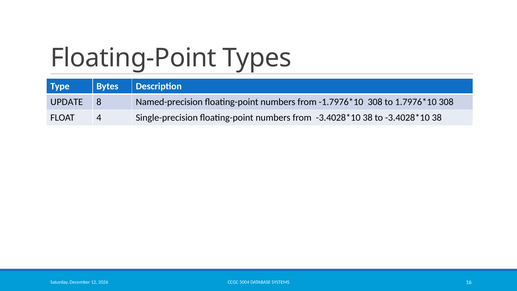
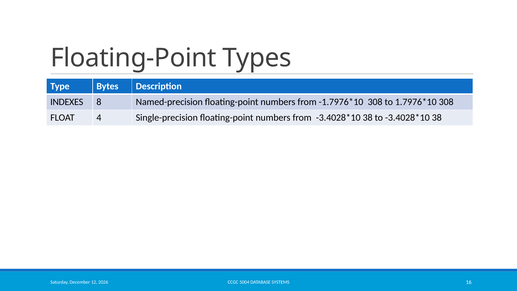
UPDATE: UPDATE -> INDEXES (67, 102)
